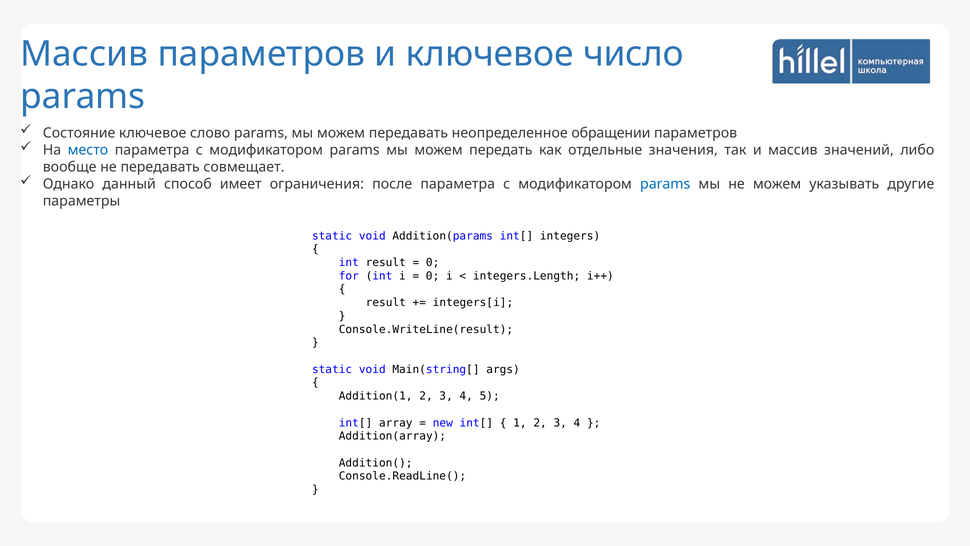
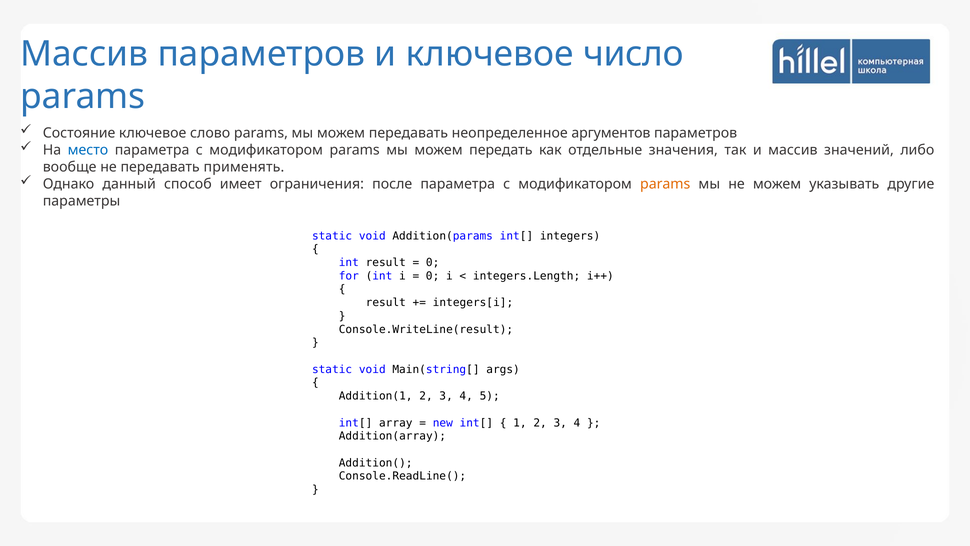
обращении: обращении -> аргументов (611, 133)
совмещает: совмещает -> применять (244, 167)
params colour: blue -> orange (665, 184)
